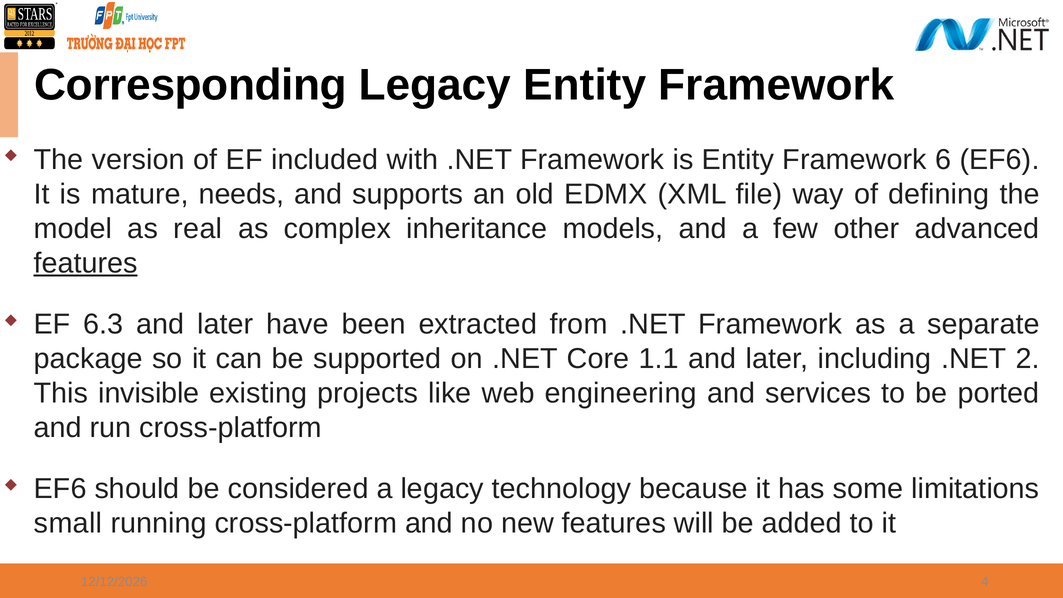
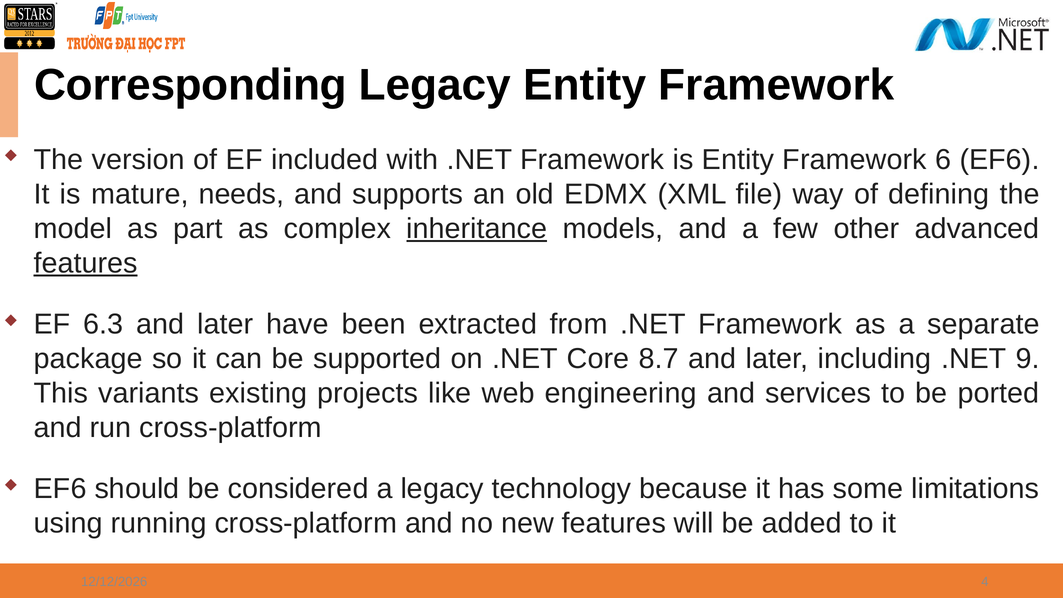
real: real -> part (198, 229)
inheritance underline: none -> present (477, 229)
1.1: 1.1 -> 8.7 (659, 359)
2: 2 -> 9 (1028, 359)
invisible: invisible -> variants (149, 393)
small: small -> using (68, 523)
